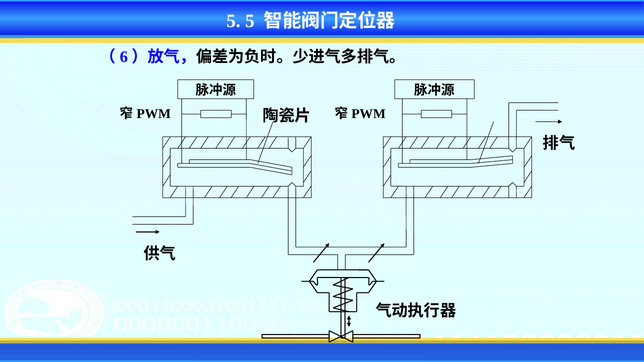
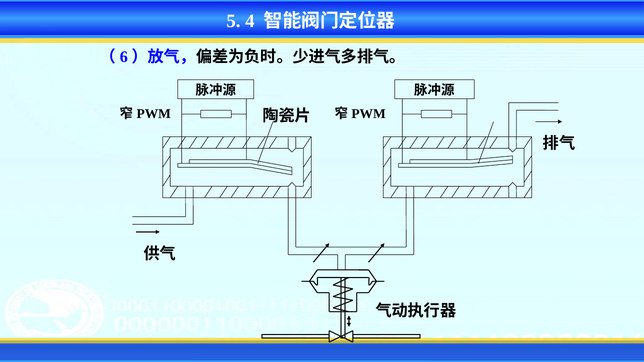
5 5: 5 -> 4 (250, 21)
